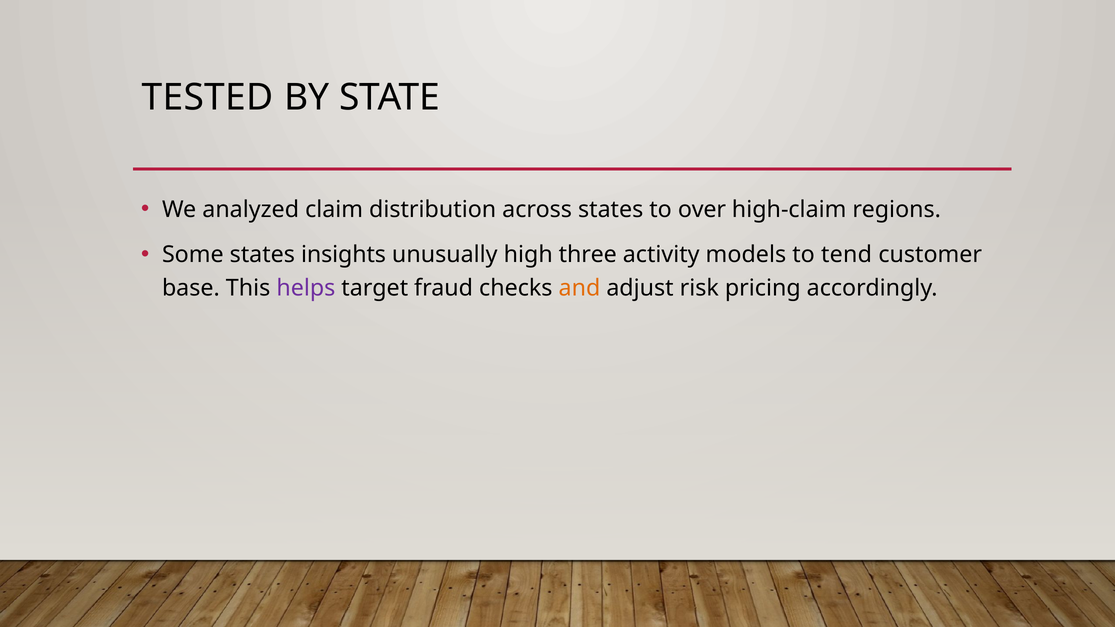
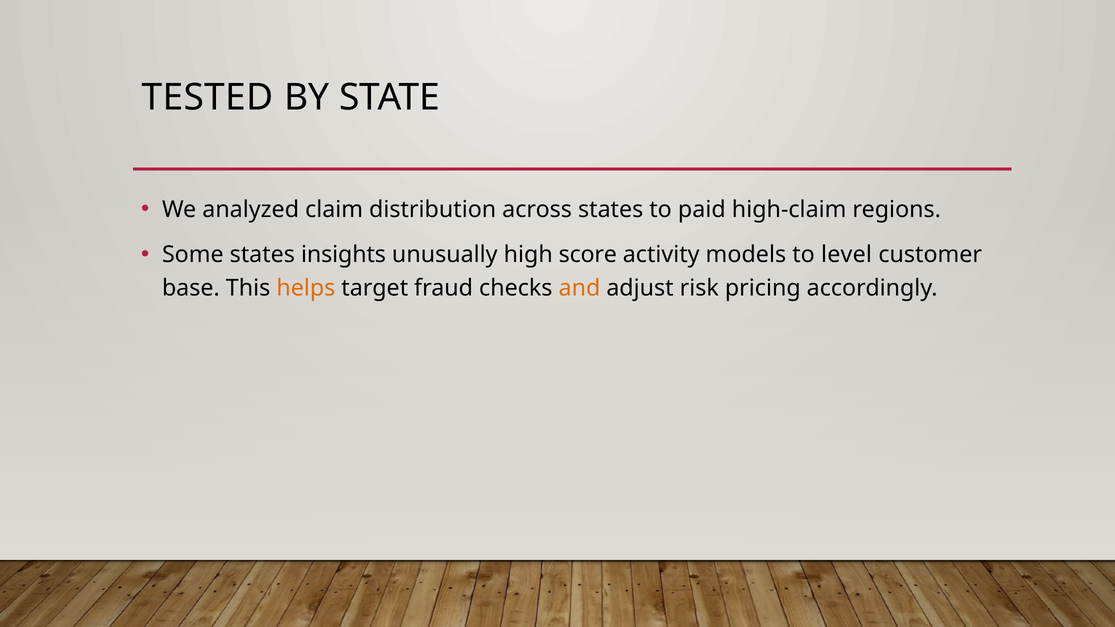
over: over -> paid (702, 210)
three: three -> score (588, 255)
tend: tend -> level (847, 255)
helps colour: purple -> orange (306, 288)
